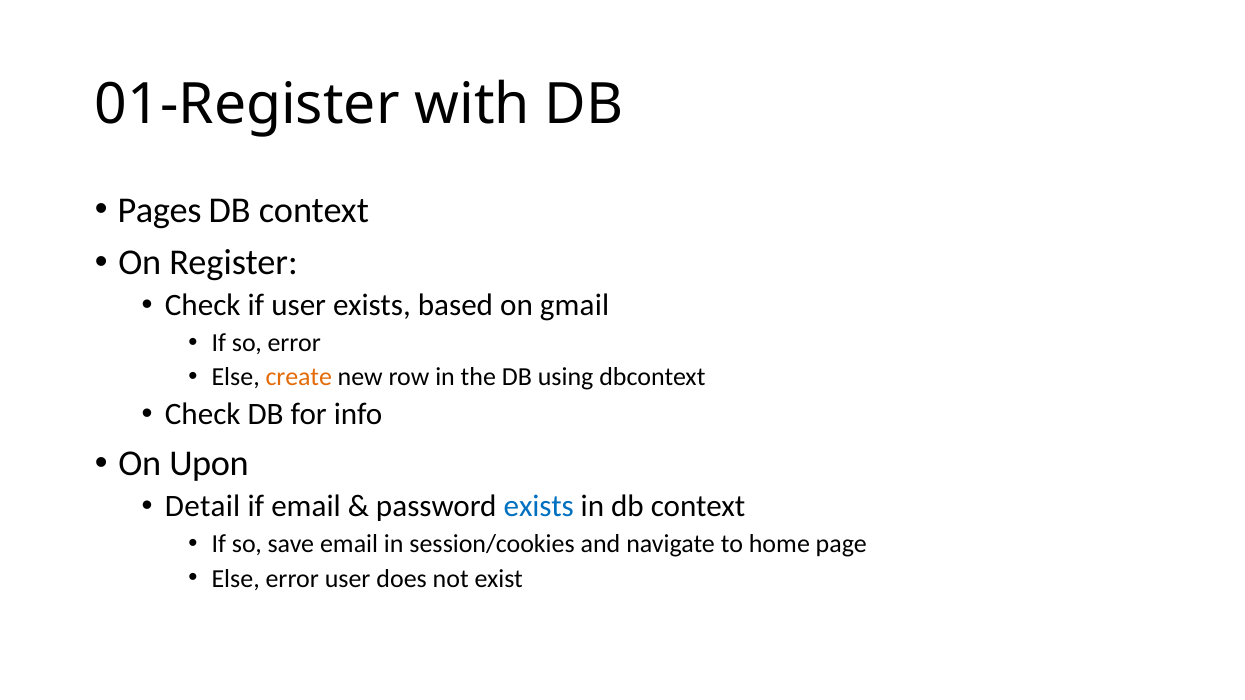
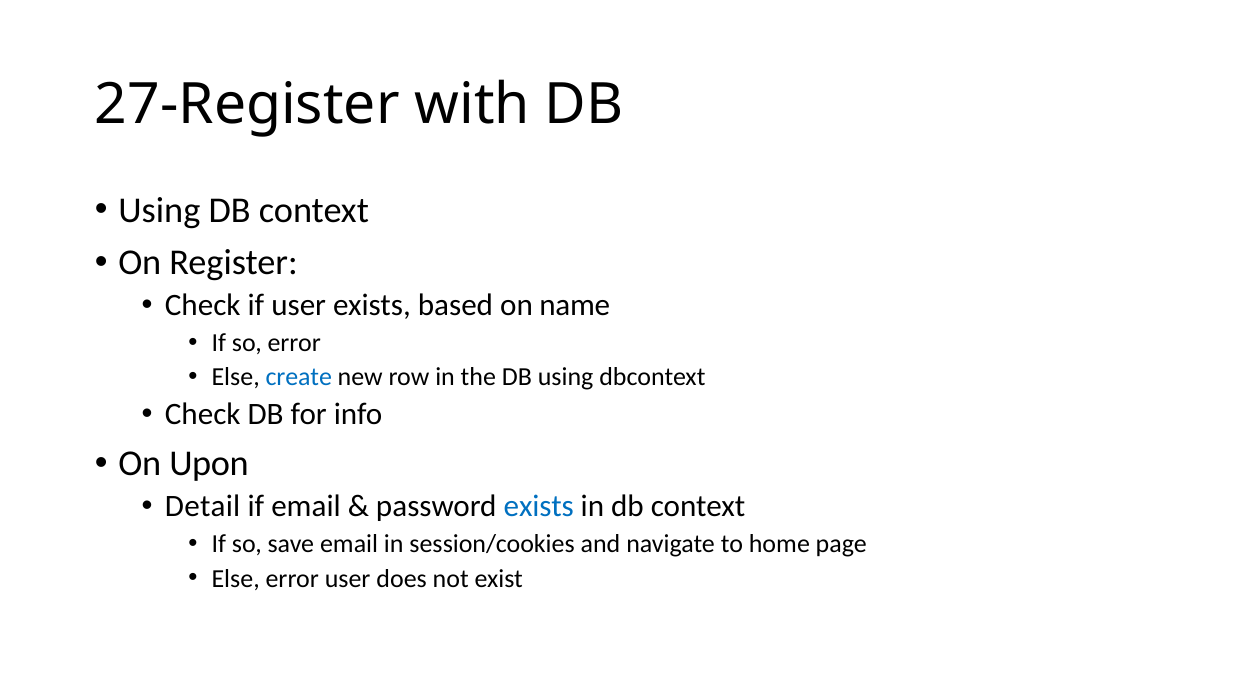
01-Register: 01-Register -> 27-Register (247, 105)
Pages: Pages -> Using (159, 210)
gmail: gmail -> name (575, 306)
create colour: orange -> blue (299, 377)
